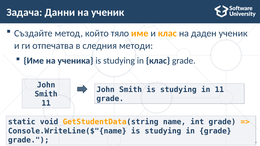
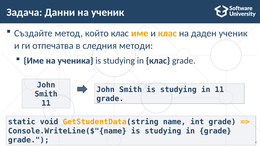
който тяло: тяло -> клас (120, 33)
